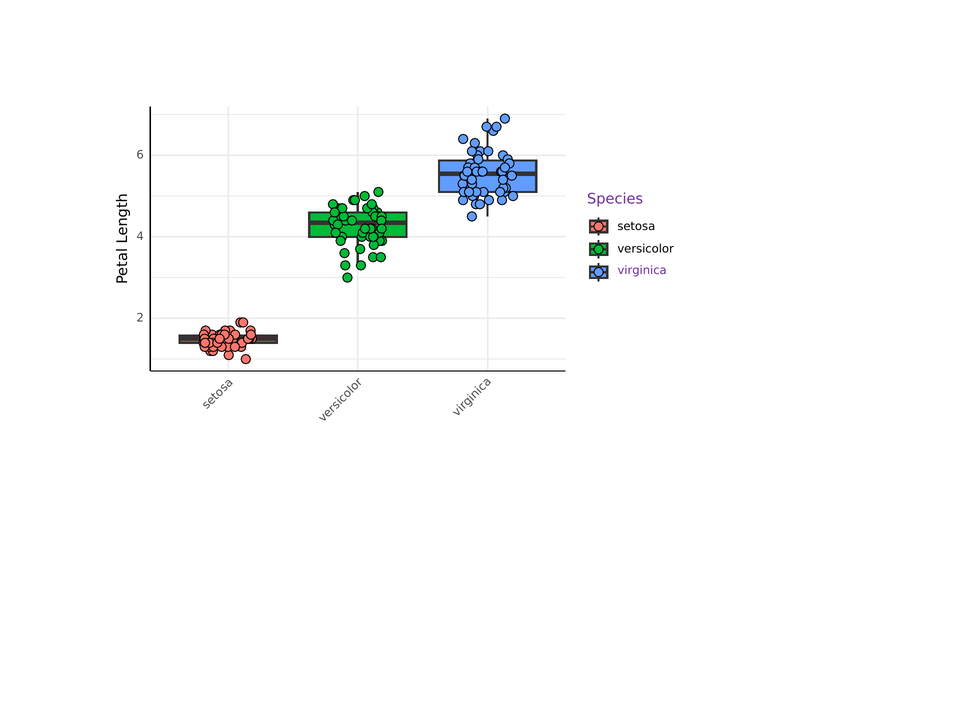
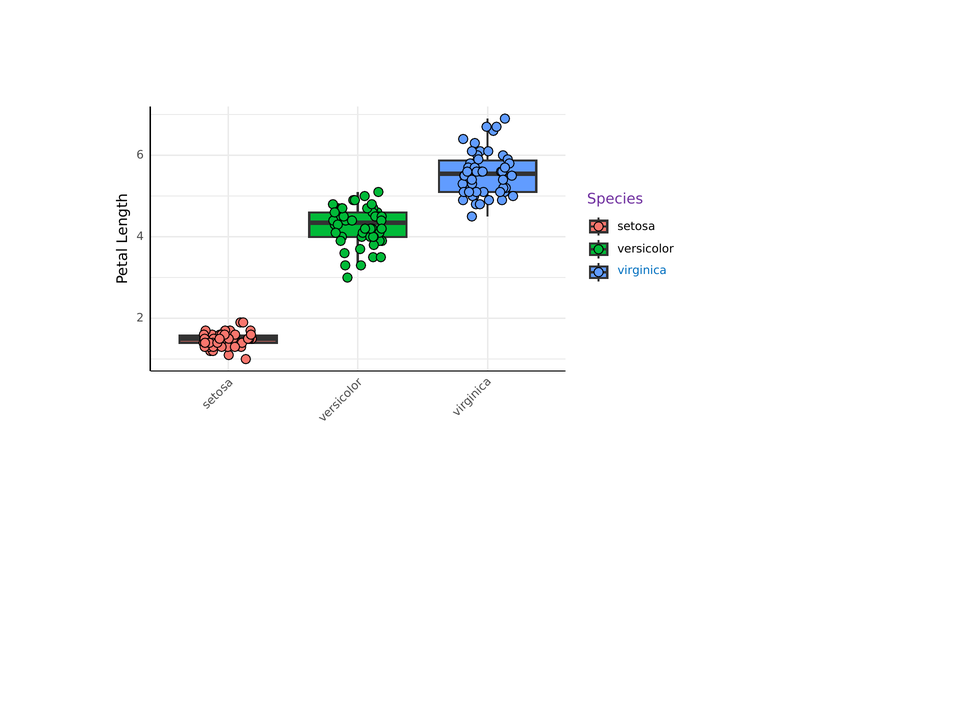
virginica colour: purple -> blue (642, 271)
